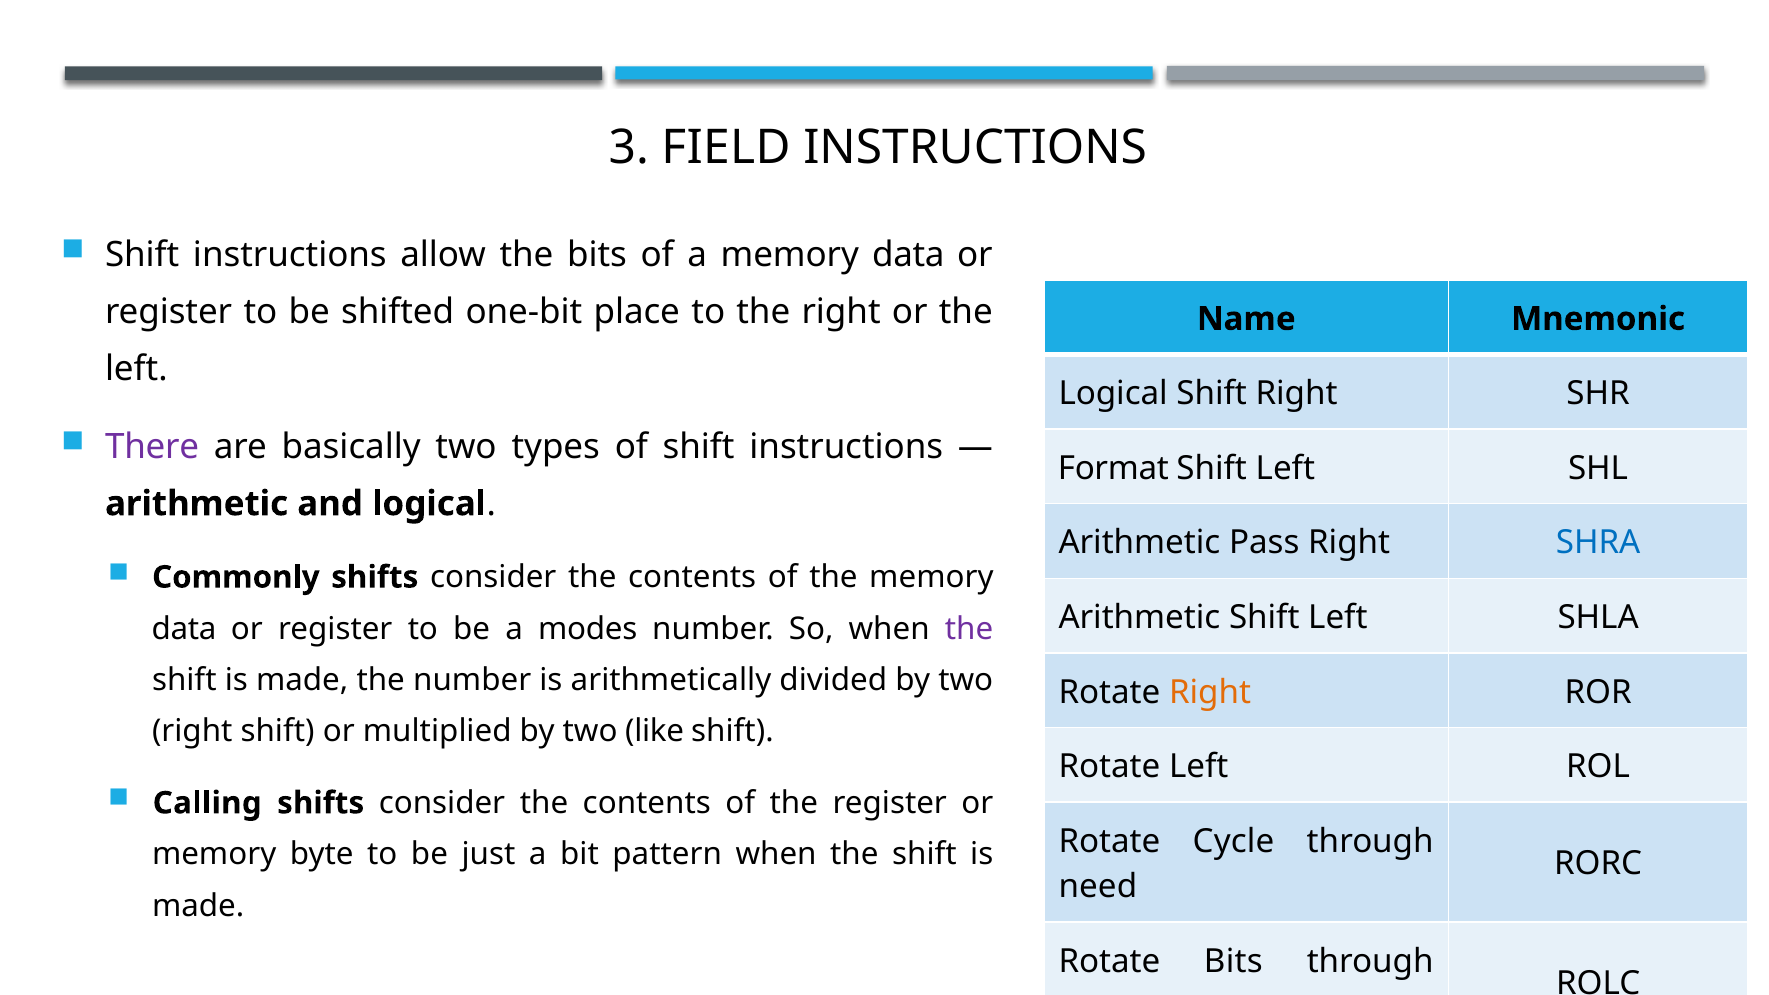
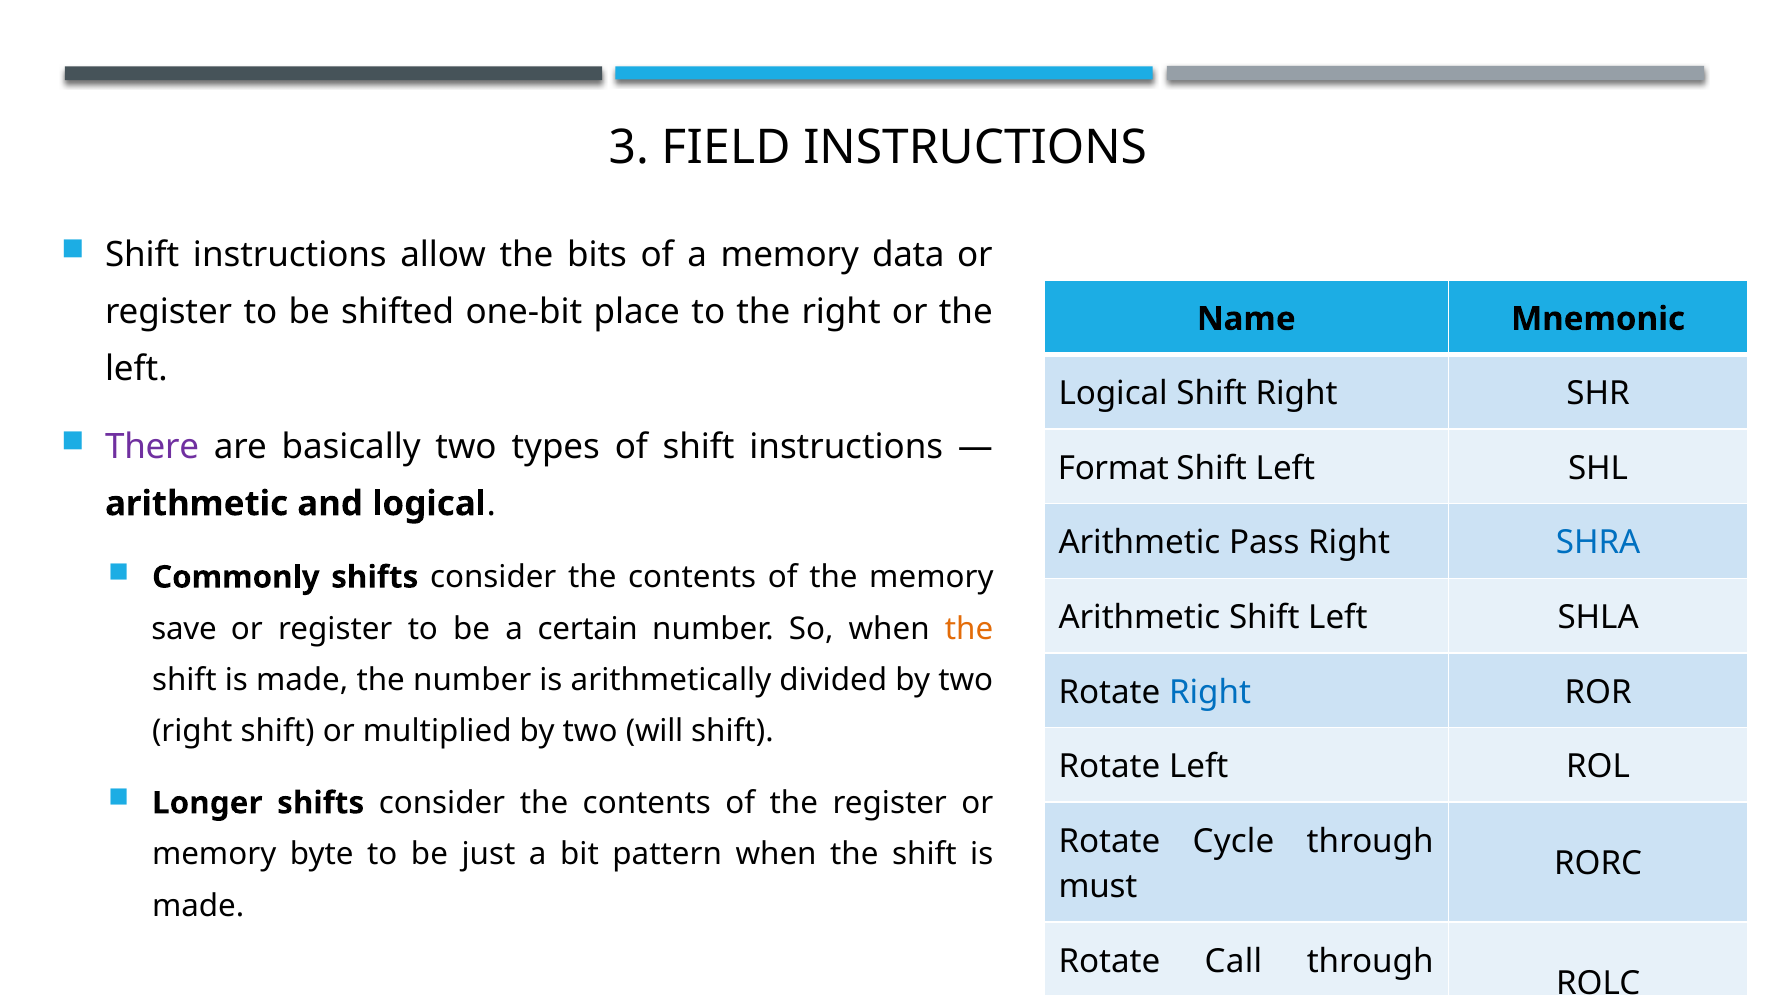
data: data -> save (184, 629)
modes: modes -> certain (588, 629)
the colour: purple -> orange (969, 629)
Right colour: orange -> blue (1210, 692)
like: like -> will (655, 732)
Calling: Calling -> Longer (207, 803)
need: need -> must (1098, 887)
Rotate Bits: Bits -> Call (1233, 961)
